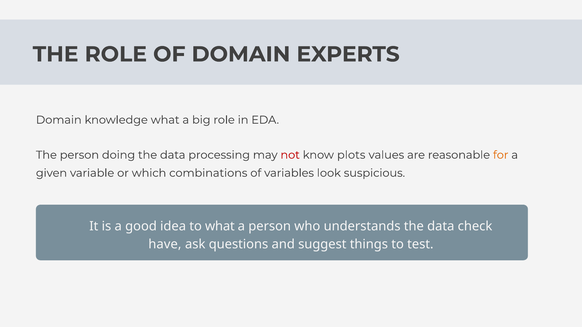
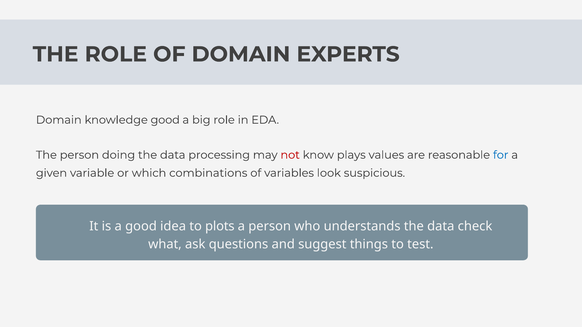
knowledge what: what -> good (165, 120)
plots: plots -> plays (351, 155)
for colour: orange -> blue (501, 155)
to what: what -> plots (220, 226)
have: have -> what (165, 244)
